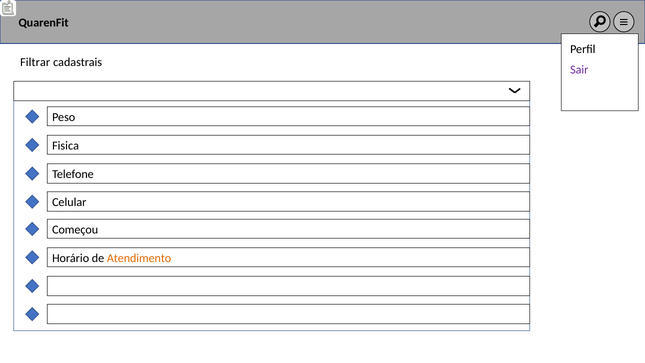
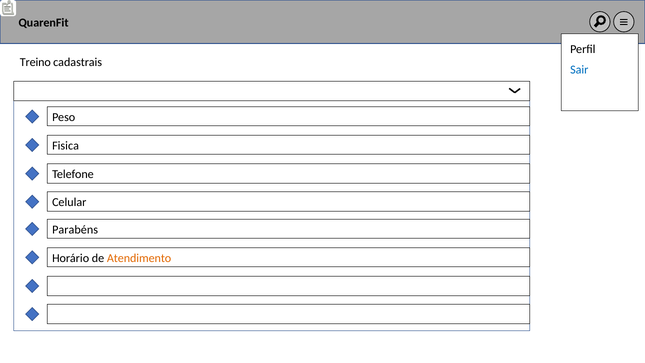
Filtrar: Filtrar -> Treino (35, 62)
Sair colour: purple -> blue (579, 70)
Começou: Começou -> Parabéns (75, 230)
